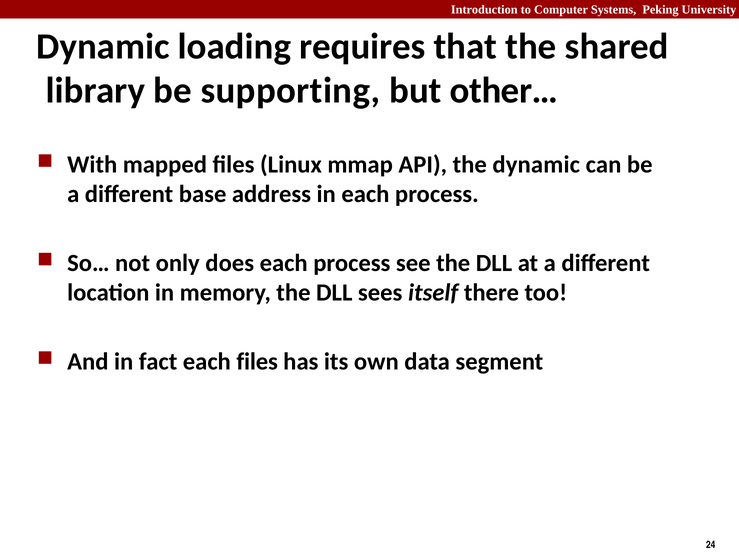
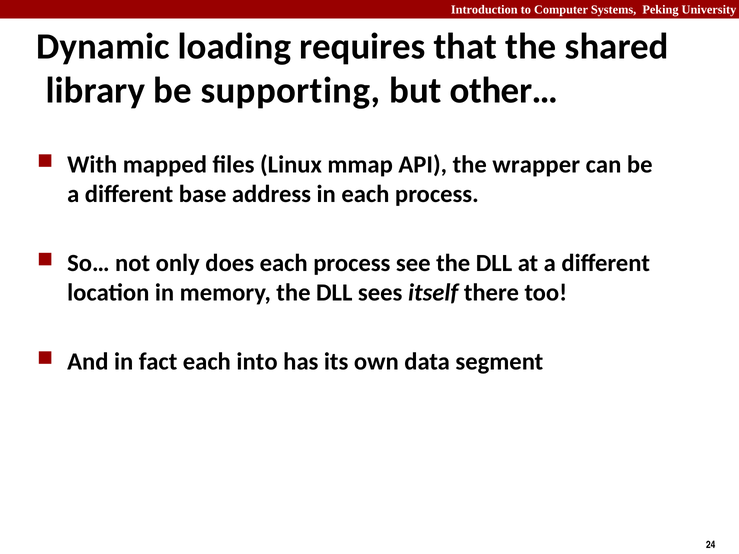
the dynamic: dynamic -> wrapper (536, 165)
each files: files -> into (257, 362)
